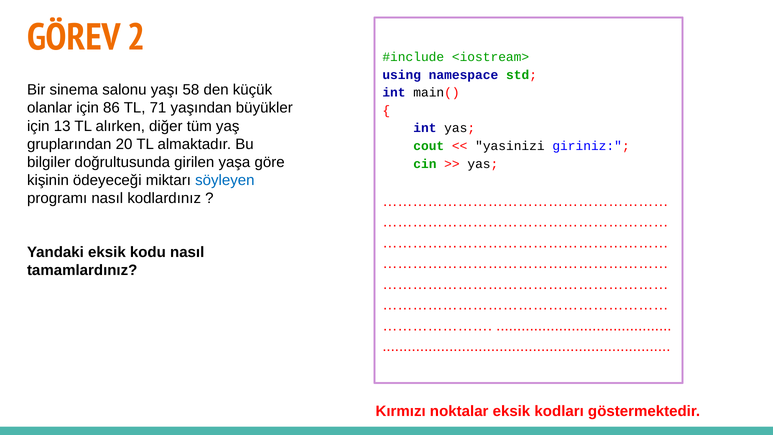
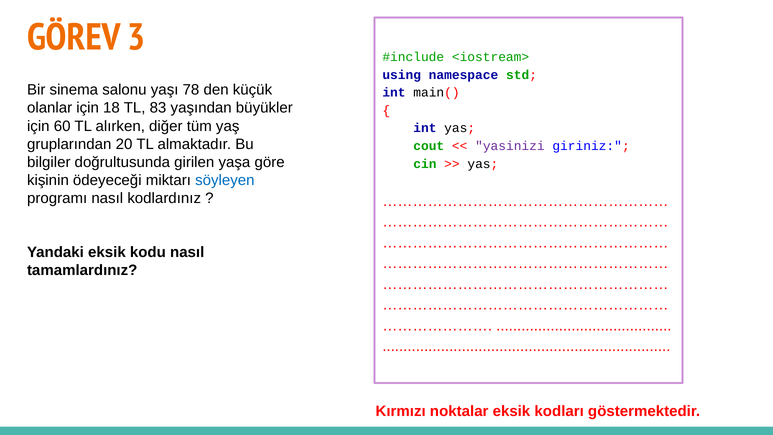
2: 2 -> 3 (136, 37)
58: 58 -> 78 (191, 90)
86: 86 -> 18 (111, 108)
71: 71 -> 83 (158, 108)
13: 13 -> 60 (62, 126)
yasinizi colour: black -> purple (510, 146)
